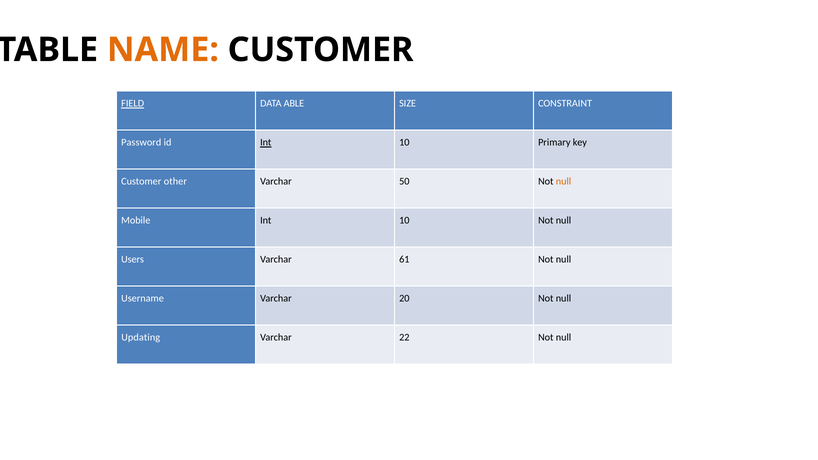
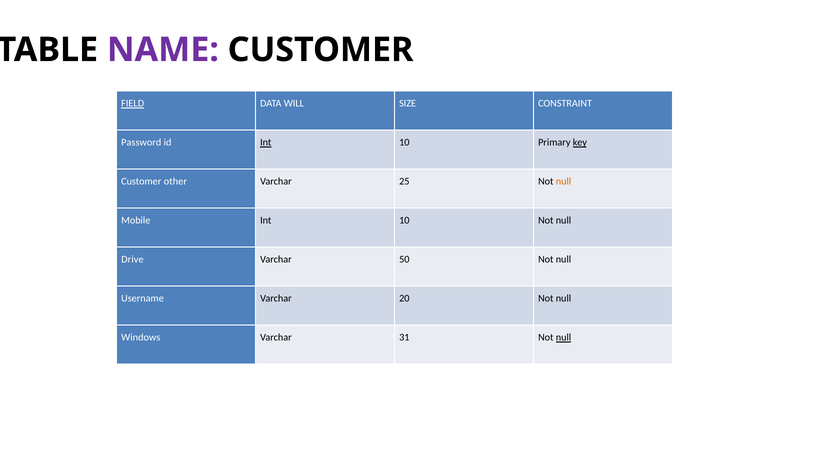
NAME colour: orange -> purple (163, 50)
ABLE: ABLE -> WILL (294, 104)
key underline: none -> present (580, 143)
50: 50 -> 25 (404, 182)
Users: Users -> Drive (133, 260)
61: 61 -> 50 (404, 260)
Updating: Updating -> Windows (141, 338)
22: 22 -> 31 (404, 338)
null underline: none -> present (563, 338)
